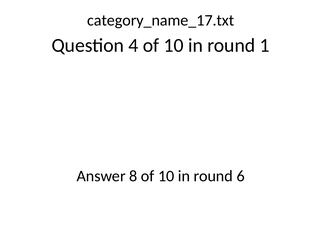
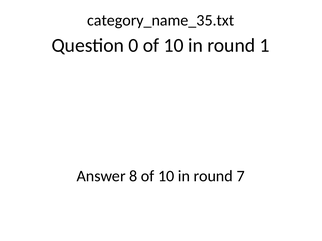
category_name_17.txt: category_name_17.txt -> category_name_35.txt (161, 20)
4: 4 -> 0 (133, 45)
6: 6 -> 7 (241, 176)
